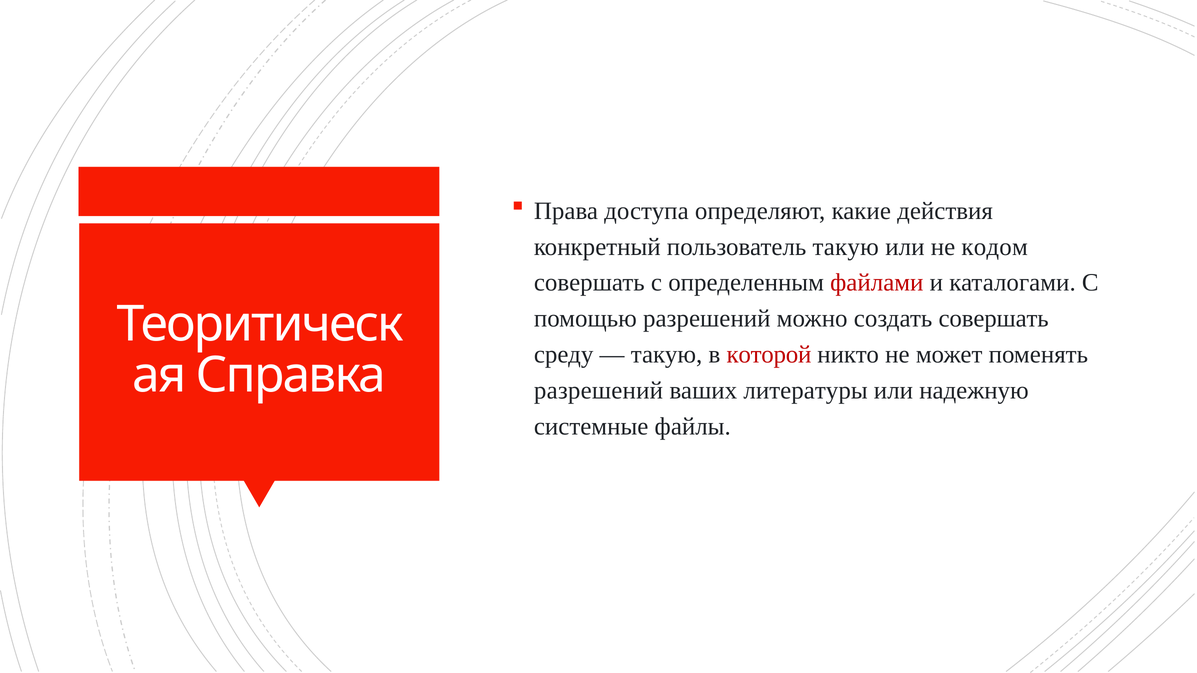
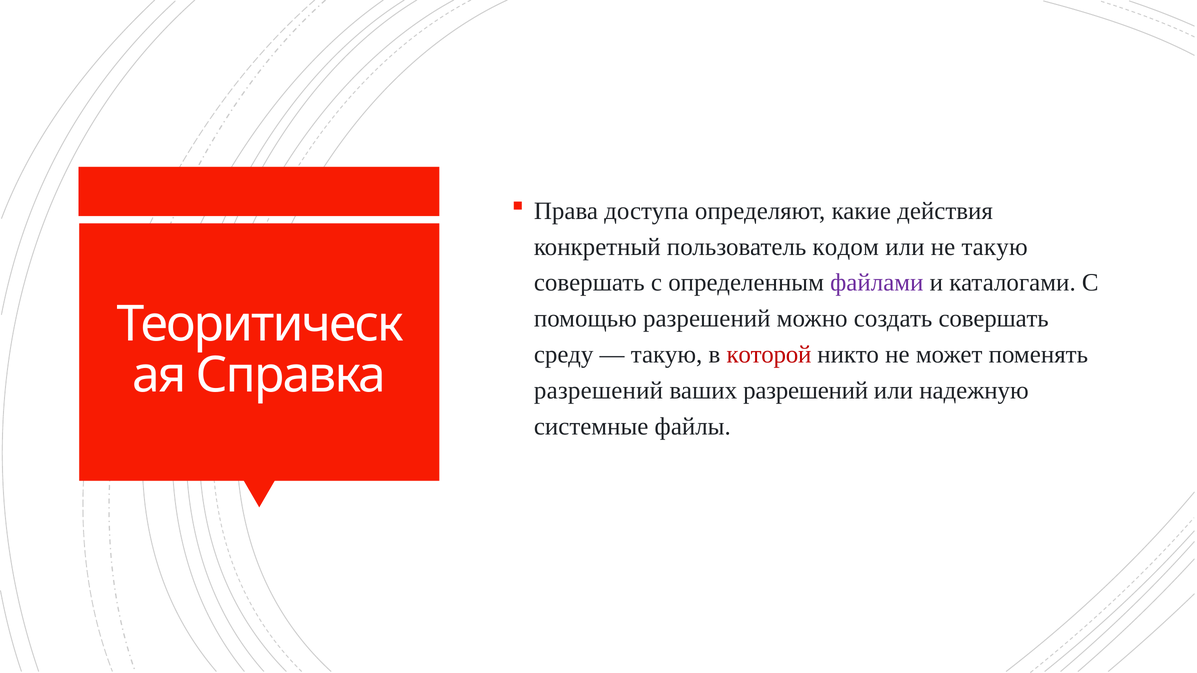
пользователь такую: такую -> кодом (846, 247)
не кодом: кодом -> такую (995, 247)
файлами colour: red -> purple (877, 283)
ваших литературы: литературы -> разрешений (806, 391)
